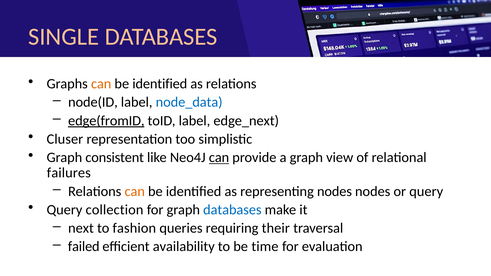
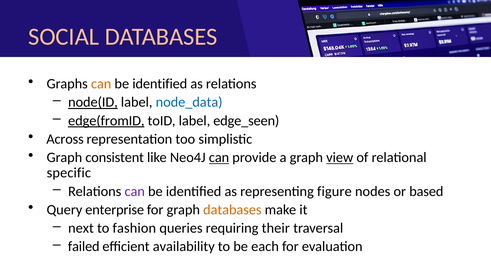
SINGLE: SINGLE -> SOCIAL (64, 37)
node(ID underline: none -> present (93, 102)
edge_next: edge_next -> edge_seen (246, 121)
Cluser: Cluser -> Across (65, 139)
view underline: none -> present (340, 158)
failures: failures -> specific (69, 173)
can colour: orange -> purple (135, 191)
representing nodes: nodes -> figure (334, 191)
or query: query -> based (426, 191)
collection: collection -> enterprise (115, 210)
databases colour: blue -> orange (232, 210)
time: time -> each (265, 247)
